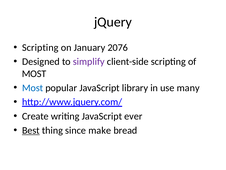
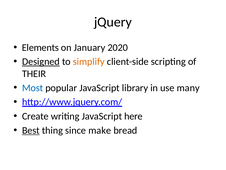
Scripting: Scripting -> Elements (40, 47)
2076: 2076 -> 2020 (118, 47)
Designed underline: none -> present (41, 61)
simplify colour: purple -> orange (89, 61)
MOST: MOST -> THEIR (34, 74)
ever: ever -> here (133, 116)
